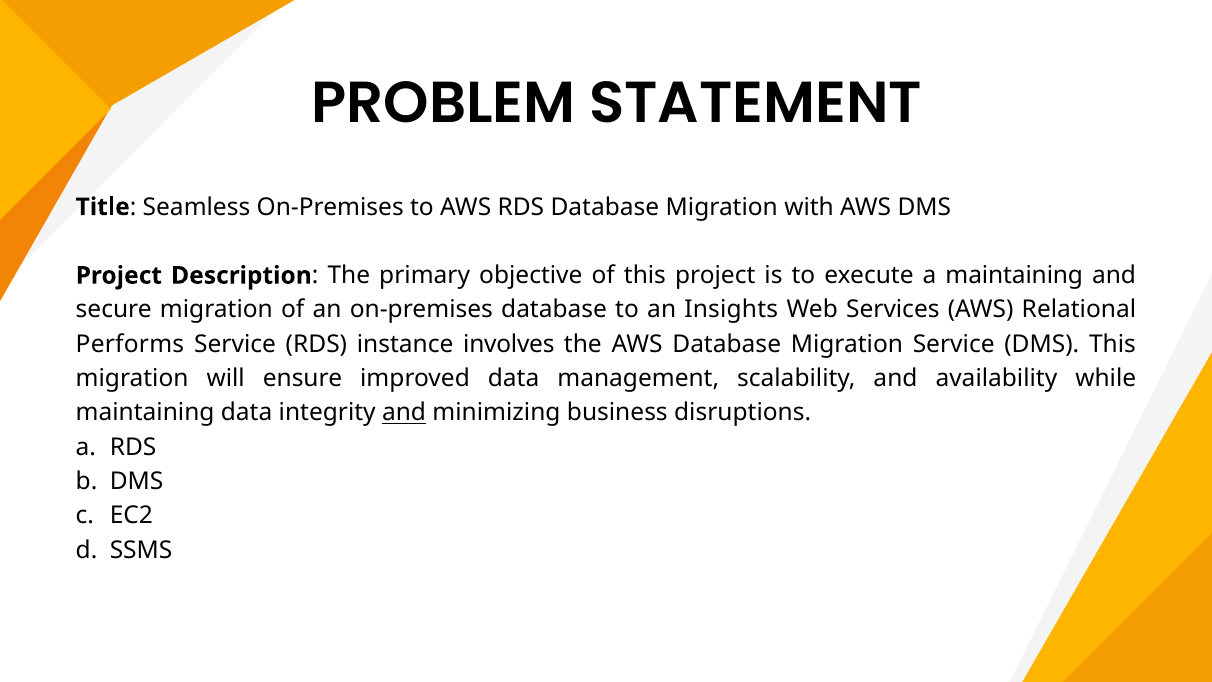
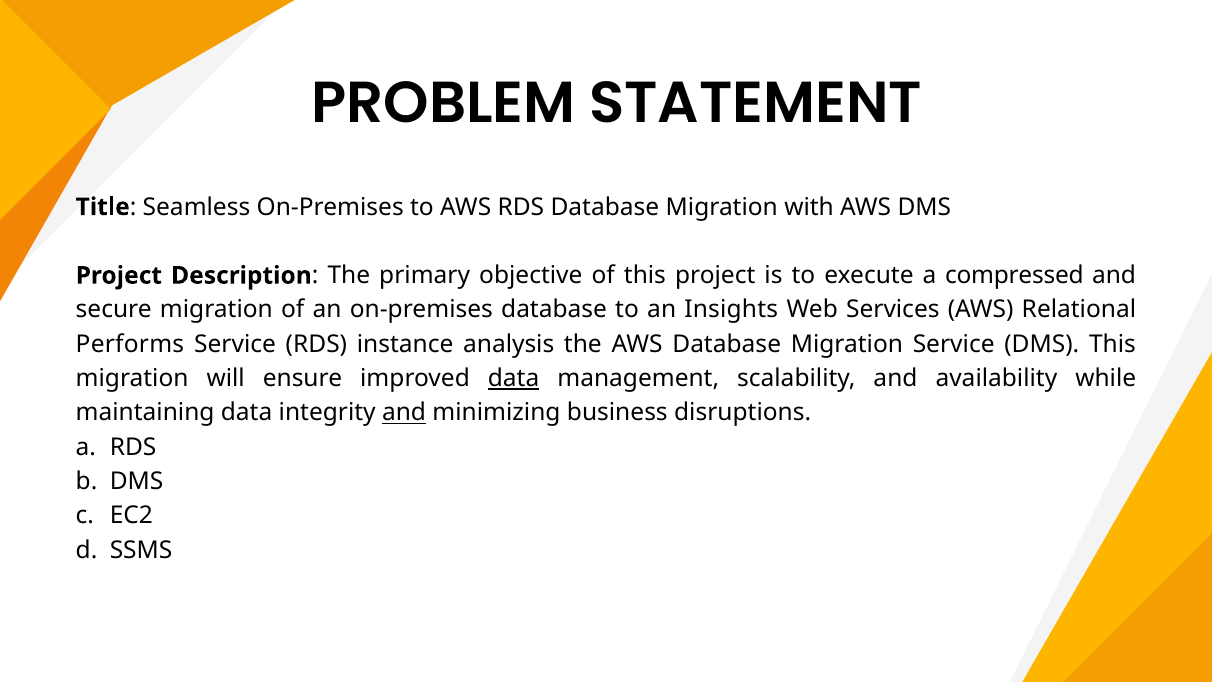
a maintaining: maintaining -> compressed (1014, 275)
involves: involves -> analysis (509, 344)
data underline: none -> present (514, 378)
